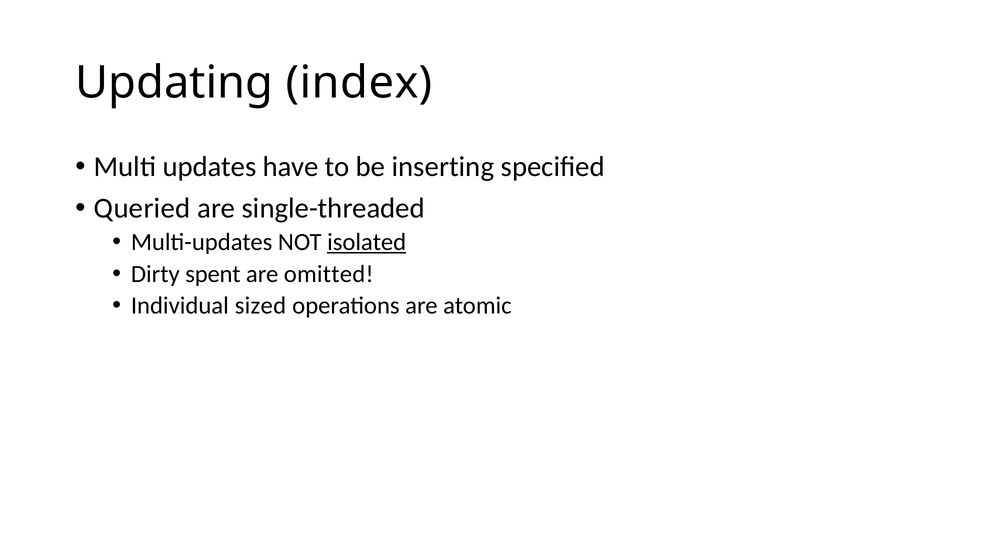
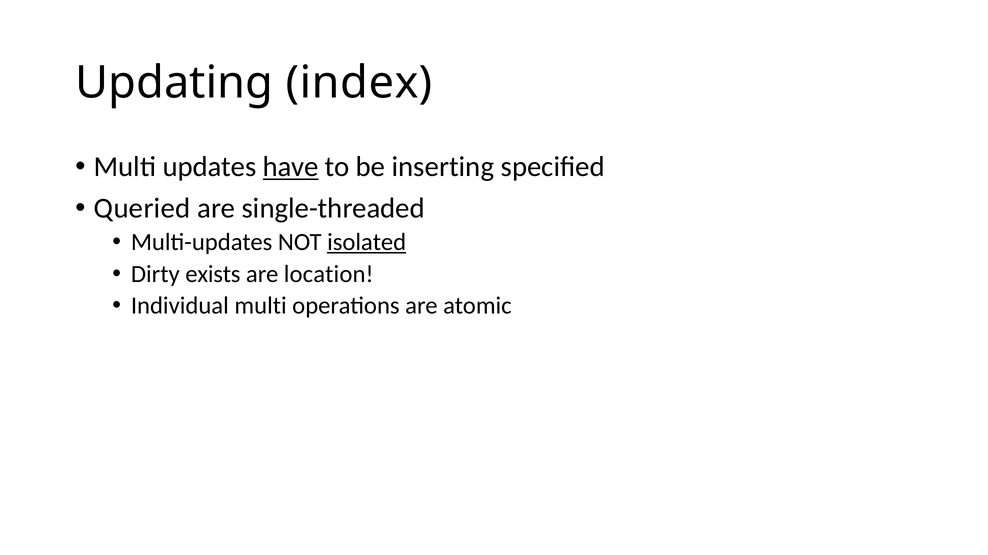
have underline: none -> present (291, 167)
spent: spent -> exists (213, 274)
omitted: omitted -> location (329, 274)
Individual sized: sized -> multi (261, 306)
